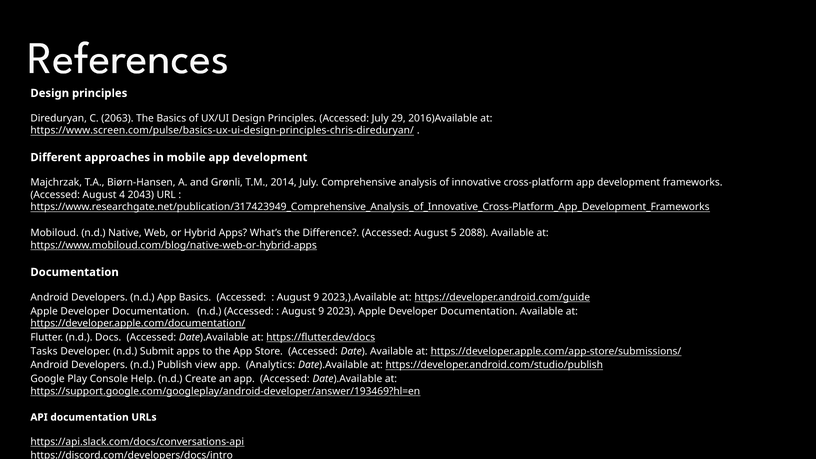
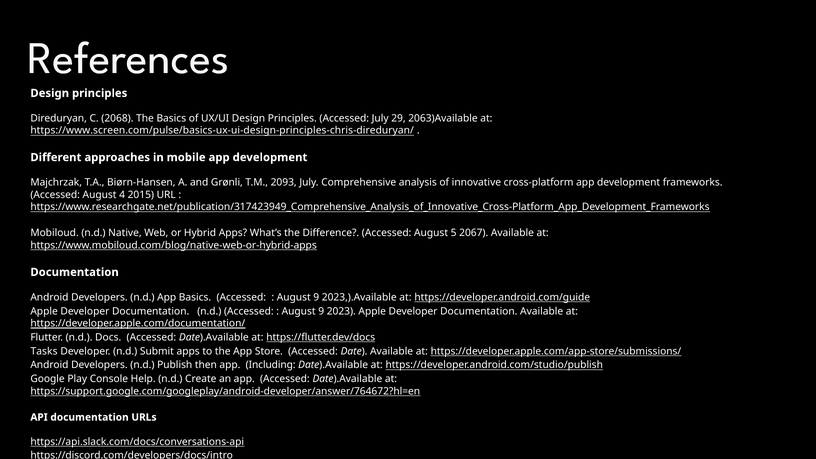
2063: 2063 -> 2068 (117, 118)
2016)Available: 2016)Available -> 2063)Available (443, 118)
2014: 2014 -> 2093 (284, 182)
2043: 2043 -> 2015 (141, 195)
2088: 2088 -> 2067 (474, 233)
view: view -> then (206, 365)
Analytics: Analytics -> Including (271, 365)
https://support.google.com/googleplay/android-developer/answer/193469?hl=en: https://support.google.com/googleplay/android-developer/answer/193469?hl=en -> https://support.google.com/googleplay/android-developer/answer/764672?hl=en (225, 391)
